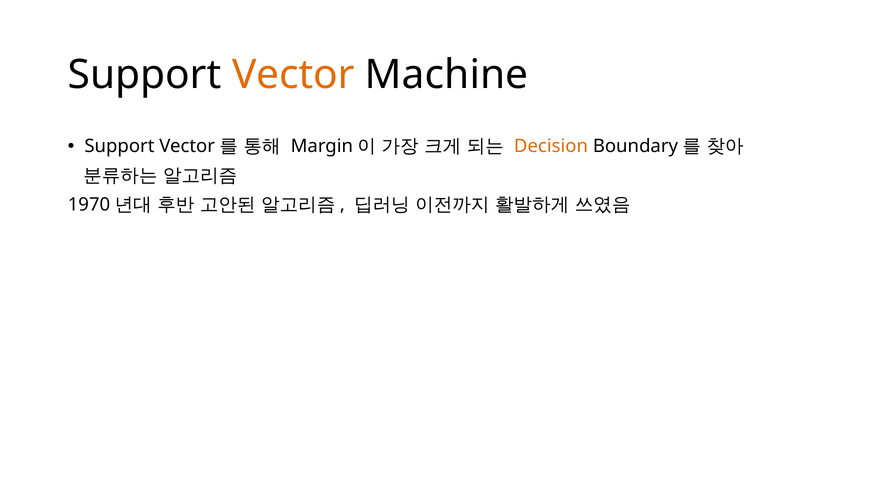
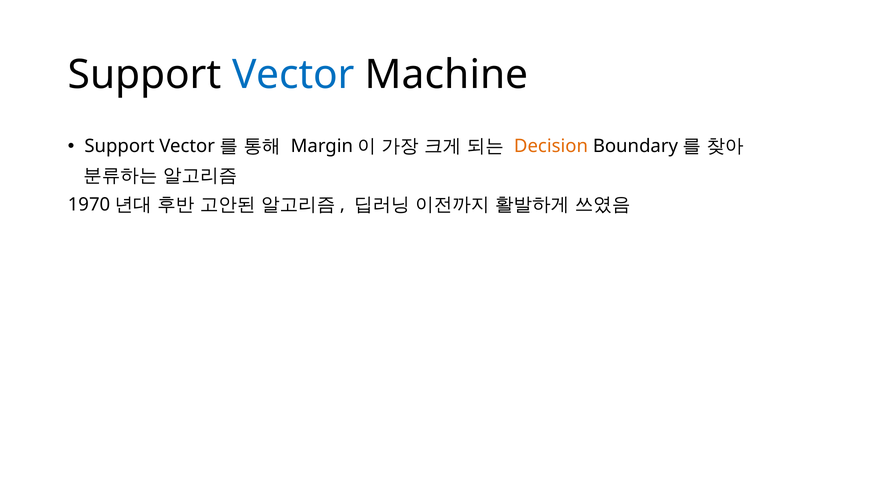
Vector colour: orange -> blue (293, 75)
